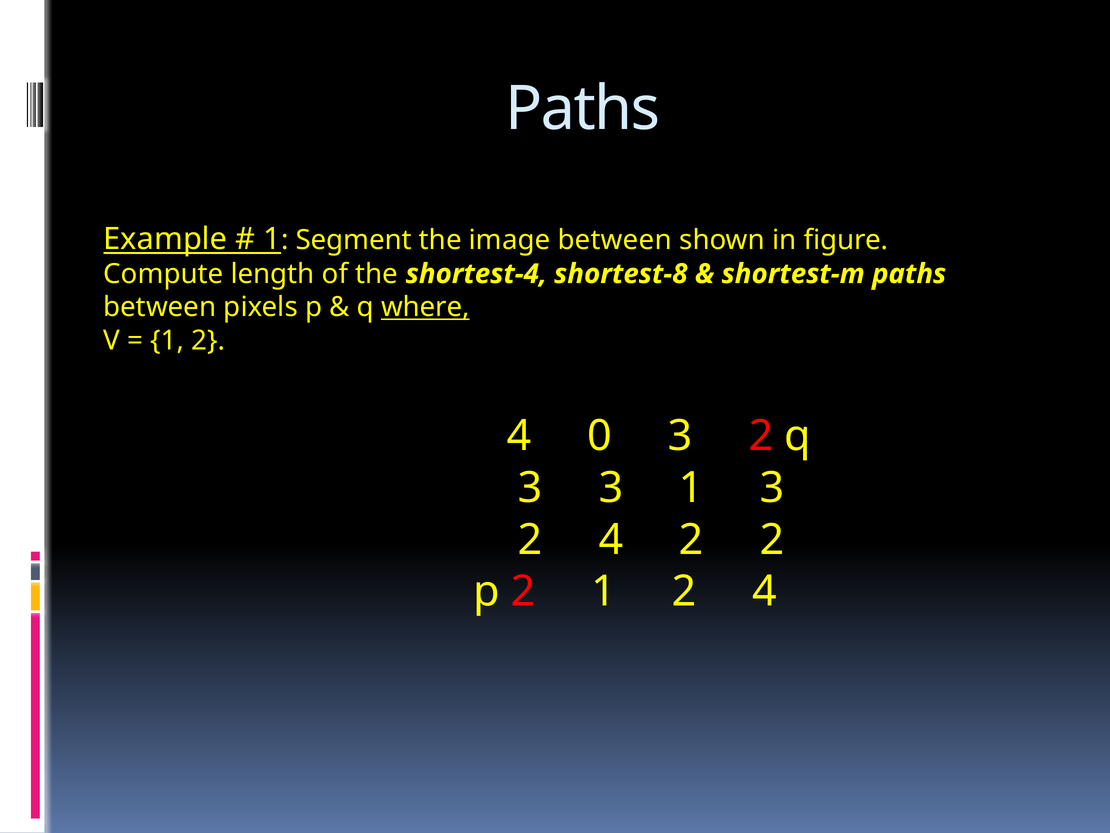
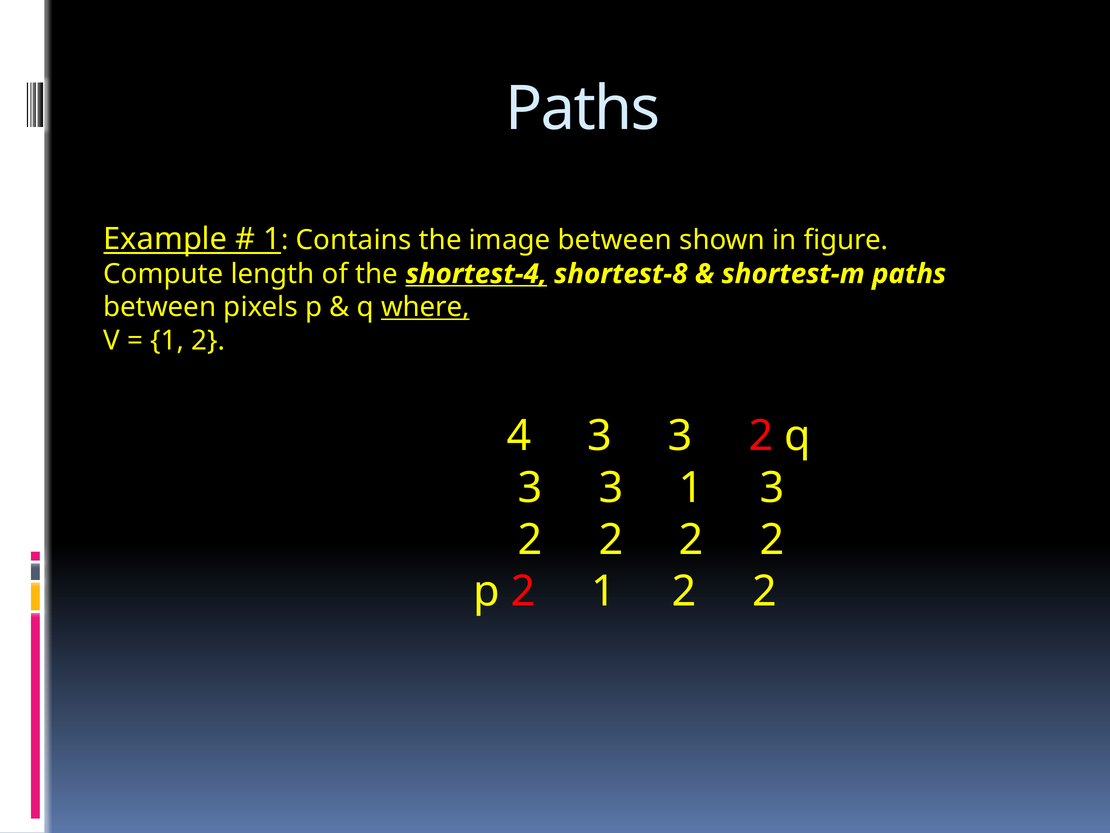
Segment: Segment -> Contains (354, 240)
shortest-4 underline: none -> present (476, 274)
4 0: 0 -> 3 (600, 436)
4: 4 -> 2 (611, 539)
2 1 2 4: 4 -> 2 (765, 591)
